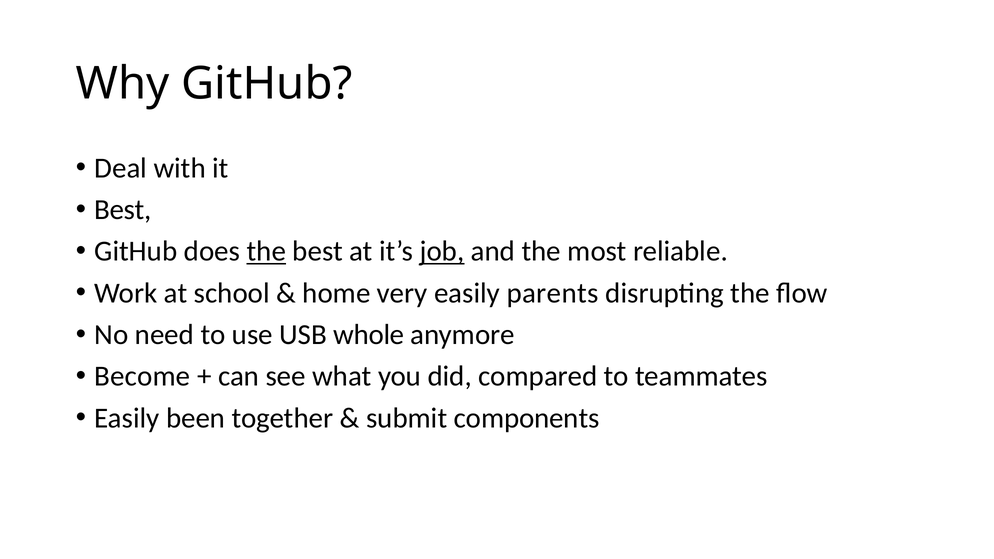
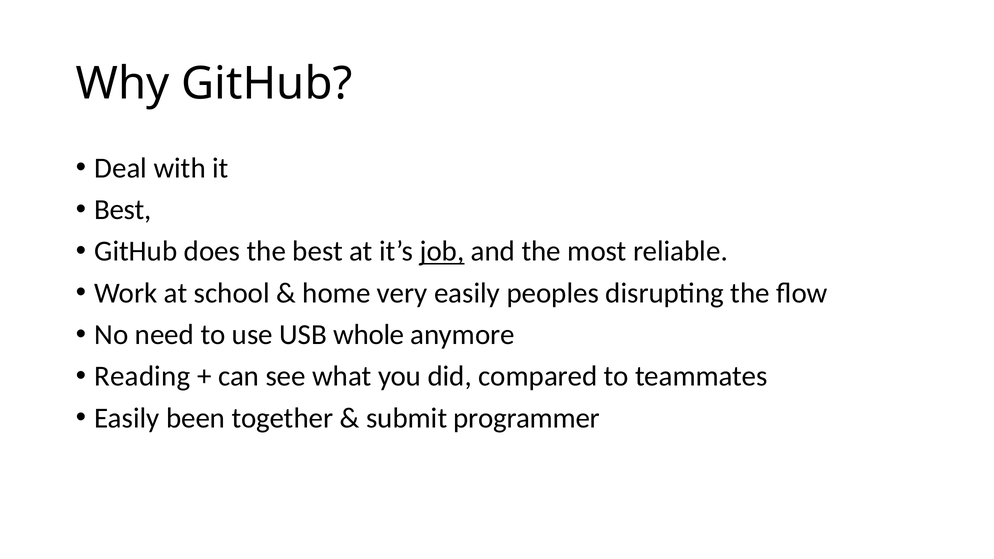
the underline: present -> none (266, 251)
parents: parents -> peoples (553, 293)
Become: Become -> Reading (142, 376)
components: components -> programmer (527, 418)
